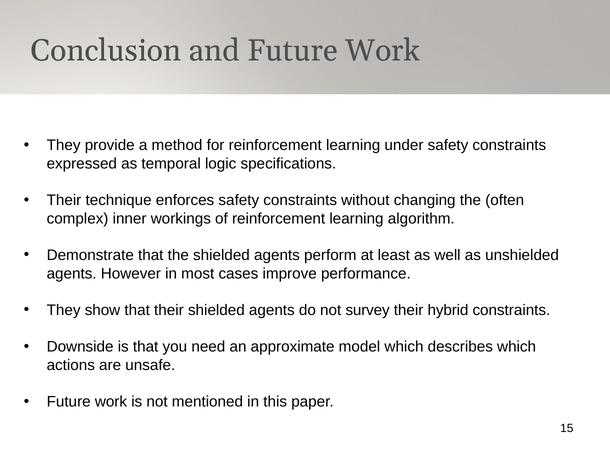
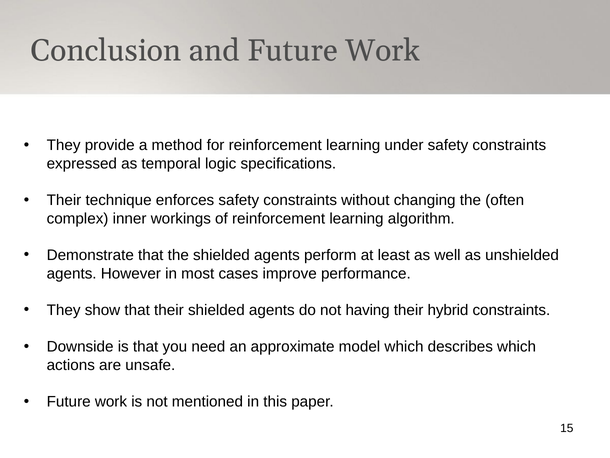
survey: survey -> having (368, 310)
